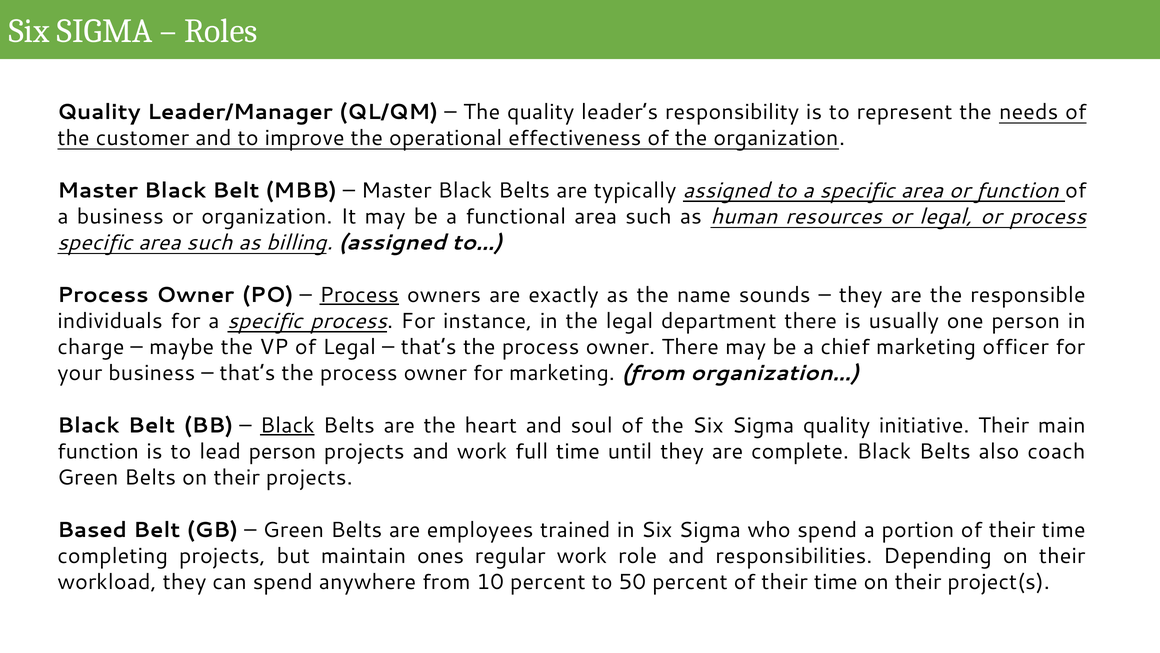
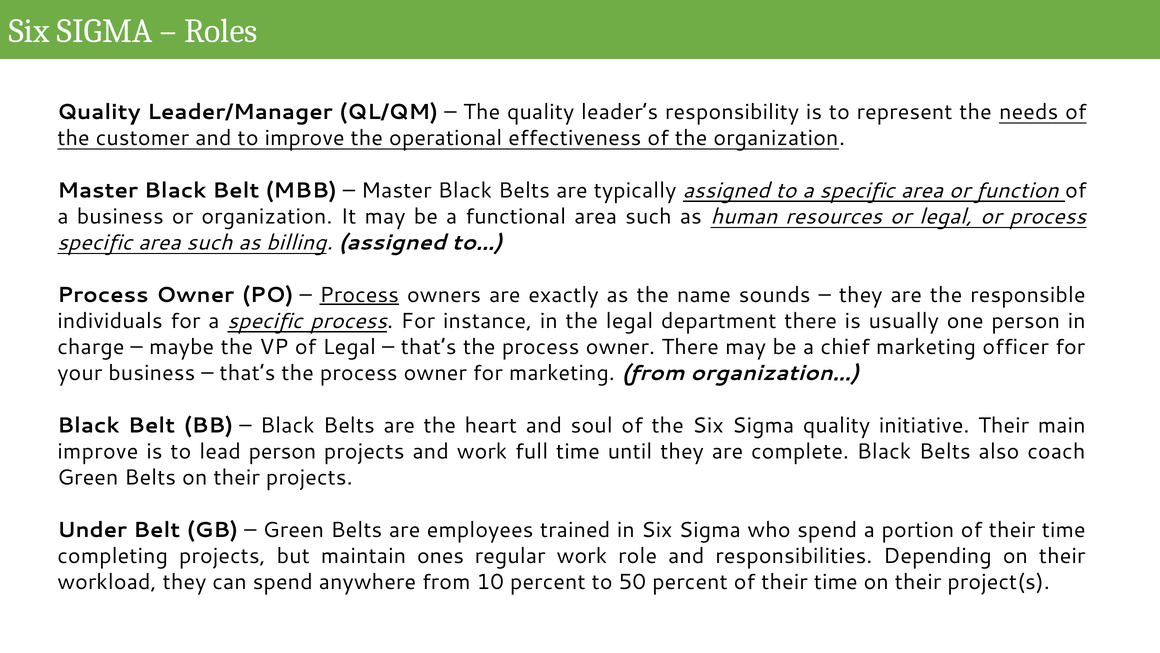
Black underline: present -> none (287, 425)
function: function -> improve (98, 451)
Based: Based -> Under (92, 530)
